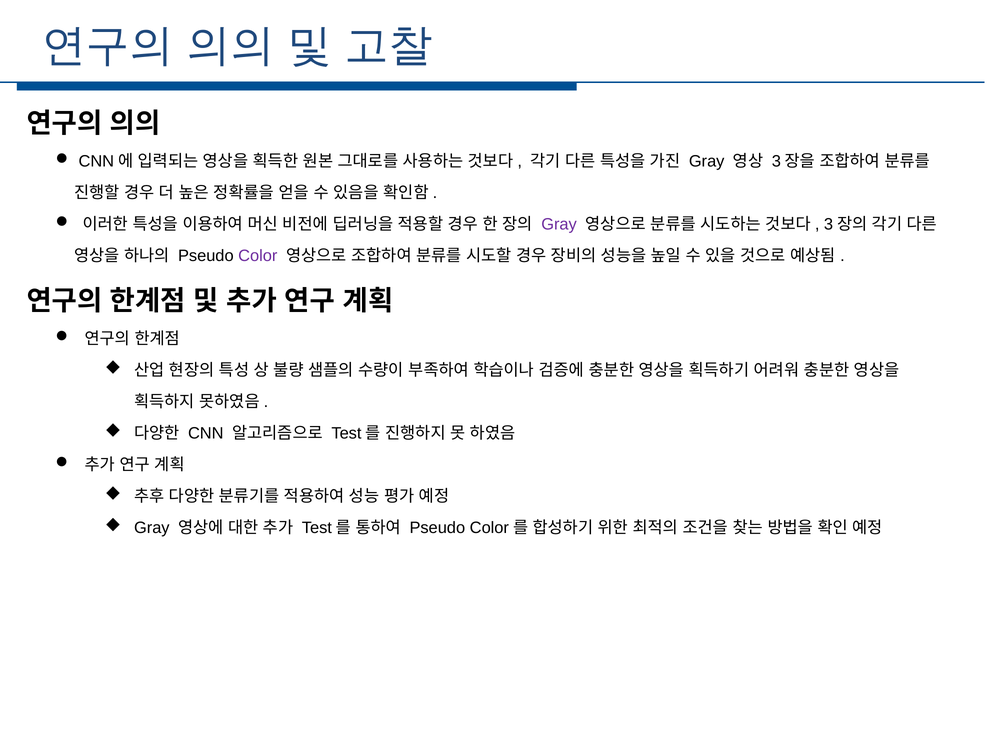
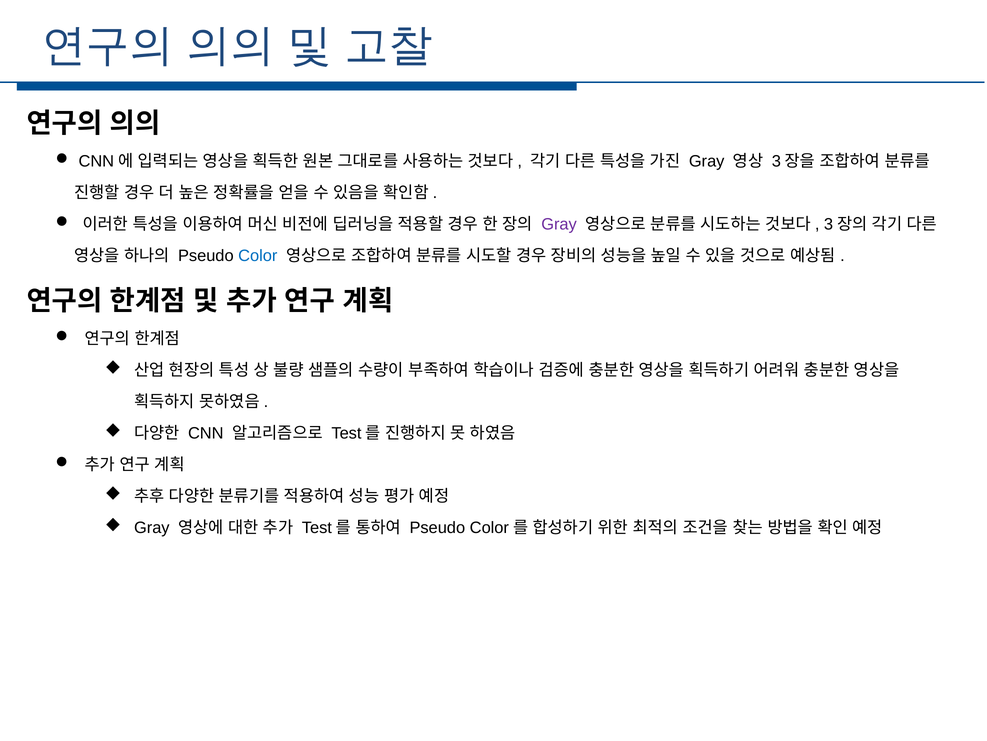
Color colour: purple -> blue (258, 256)
